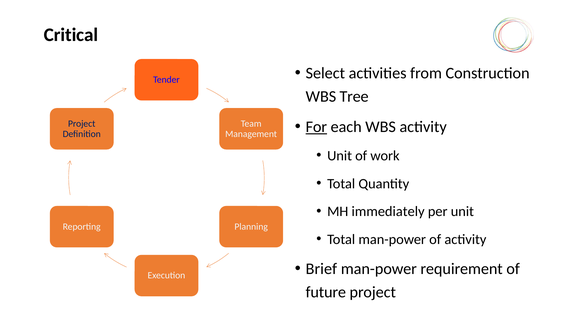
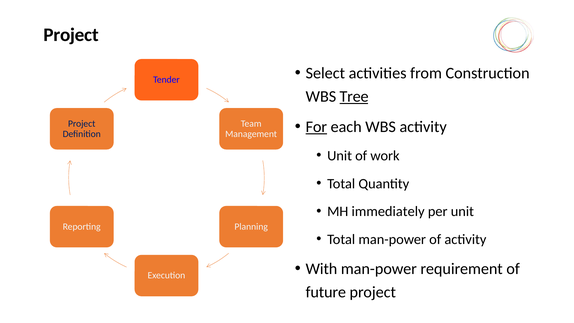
Critical: Critical -> Project (71, 35)
Tree underline: none -> present (354, 96)
Brief: Brief -> With (321, 269)
